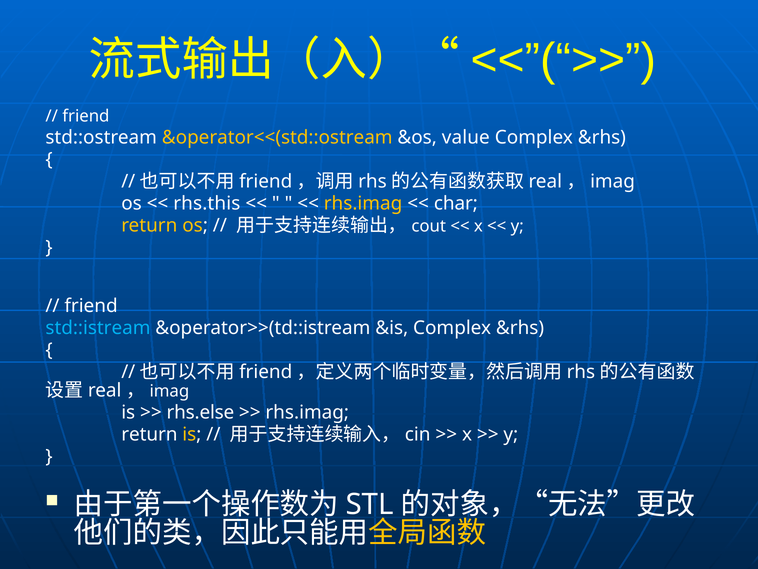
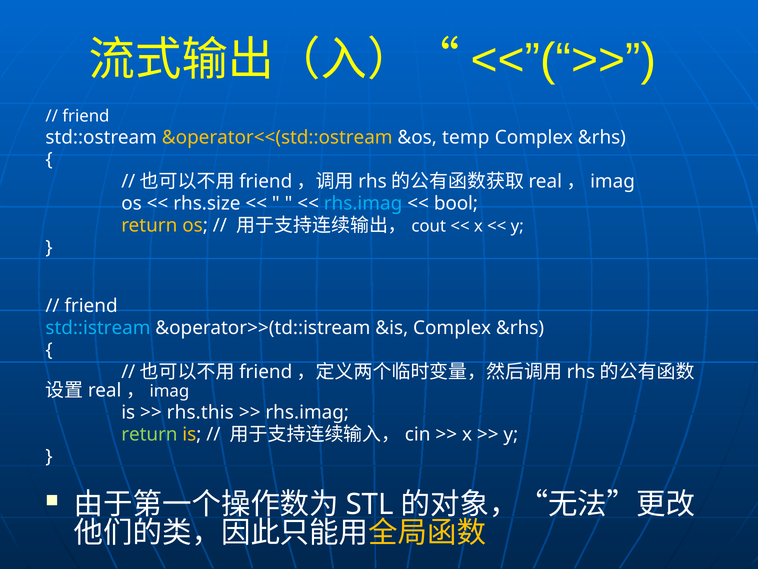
value: value -> temp (466, 137)
rhs.this: rhs.this -> rhs.size (207, 203)
rhs.imag colour: yellow -> light blue (363, 203)
char: char -> bool (456, 203)
rhs.else: rhs.else -> rhs.this (200, 412)
return colour: white -> light green (149, 434)
